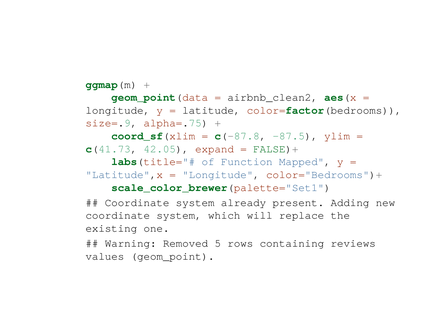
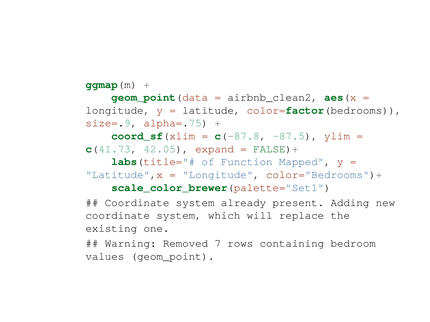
5: 5 -> 7 (218, 244)
reviews: reviews -> bedroom (353, 244)
